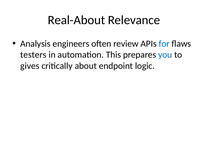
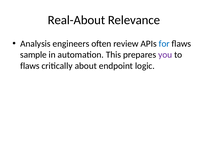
testers: testers -> sample (33, 55)
you colour: blue -> purple (165, 55)
gives: gives -> flaws (30, 66)
